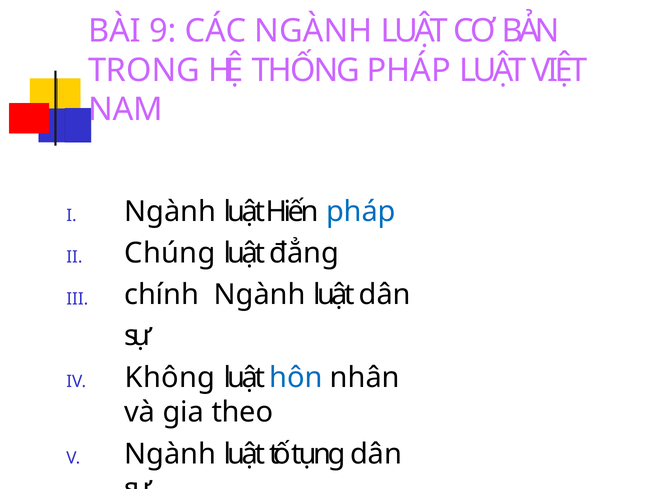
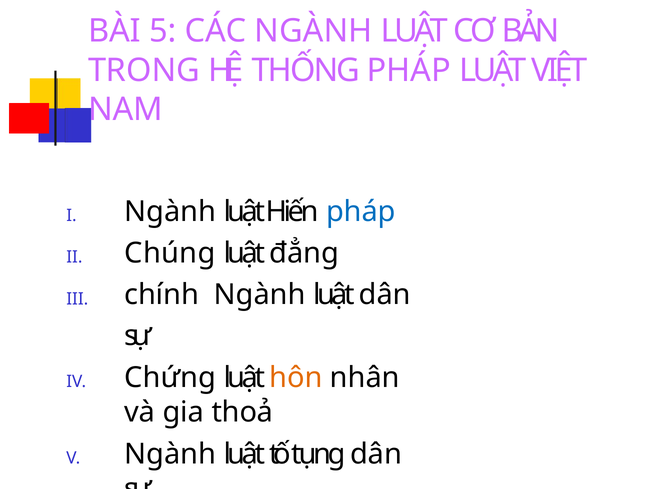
9: 9 -> 5 (163, 31)
Không: Không -> Chứng (170, 378)
hôn colour: blue -> orange (296, 378)
theo: theo -> thoả (242, 412)
